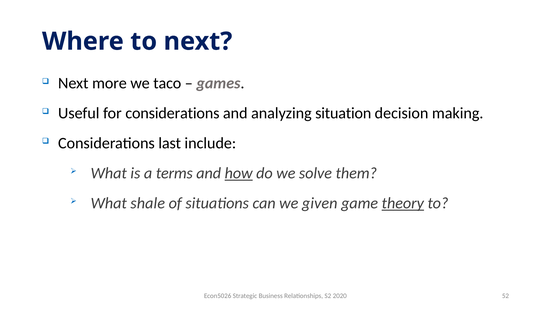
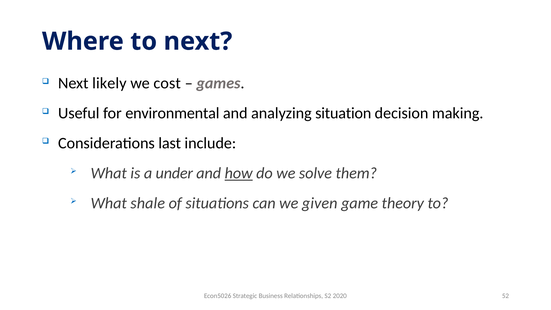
more: more -> likely (109, 83)
taco: taco -> cost (167, 83)
for considerations: considerations -> environmental (172, 113)
terms: terms -> under (174, 173)
theory underline: present -> none (403, 203)
